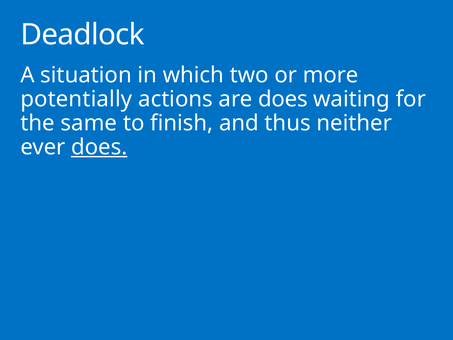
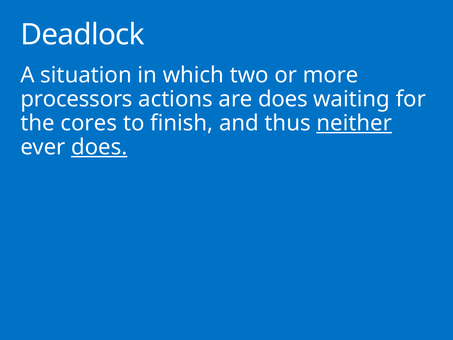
potentially: potentially -> processors (77, 99)
same: same -> cores (89, 123)
neither underline: none -> present (354, 123)
